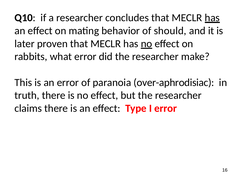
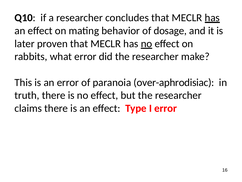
should: should -> dosage (170, 31)
